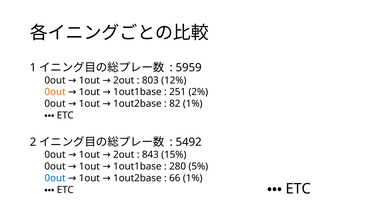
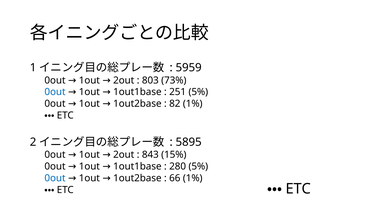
12%: 12% -> 73% (174, 80)
0out colour: orange -> blue (55, 92)
251 2%: 2% -> 5% (198, 92)
5492: 5492 -> 5895 (189, 142)
